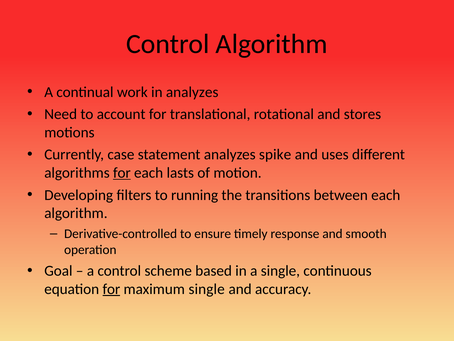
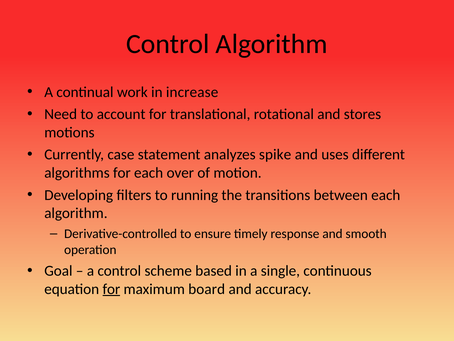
in analyzes: analyzes -> increase (192, 92)
for underline: present -> none (122, 173)
lasts: lasts -> over (180, 173)
maximum single: single -> board (207, 289)
